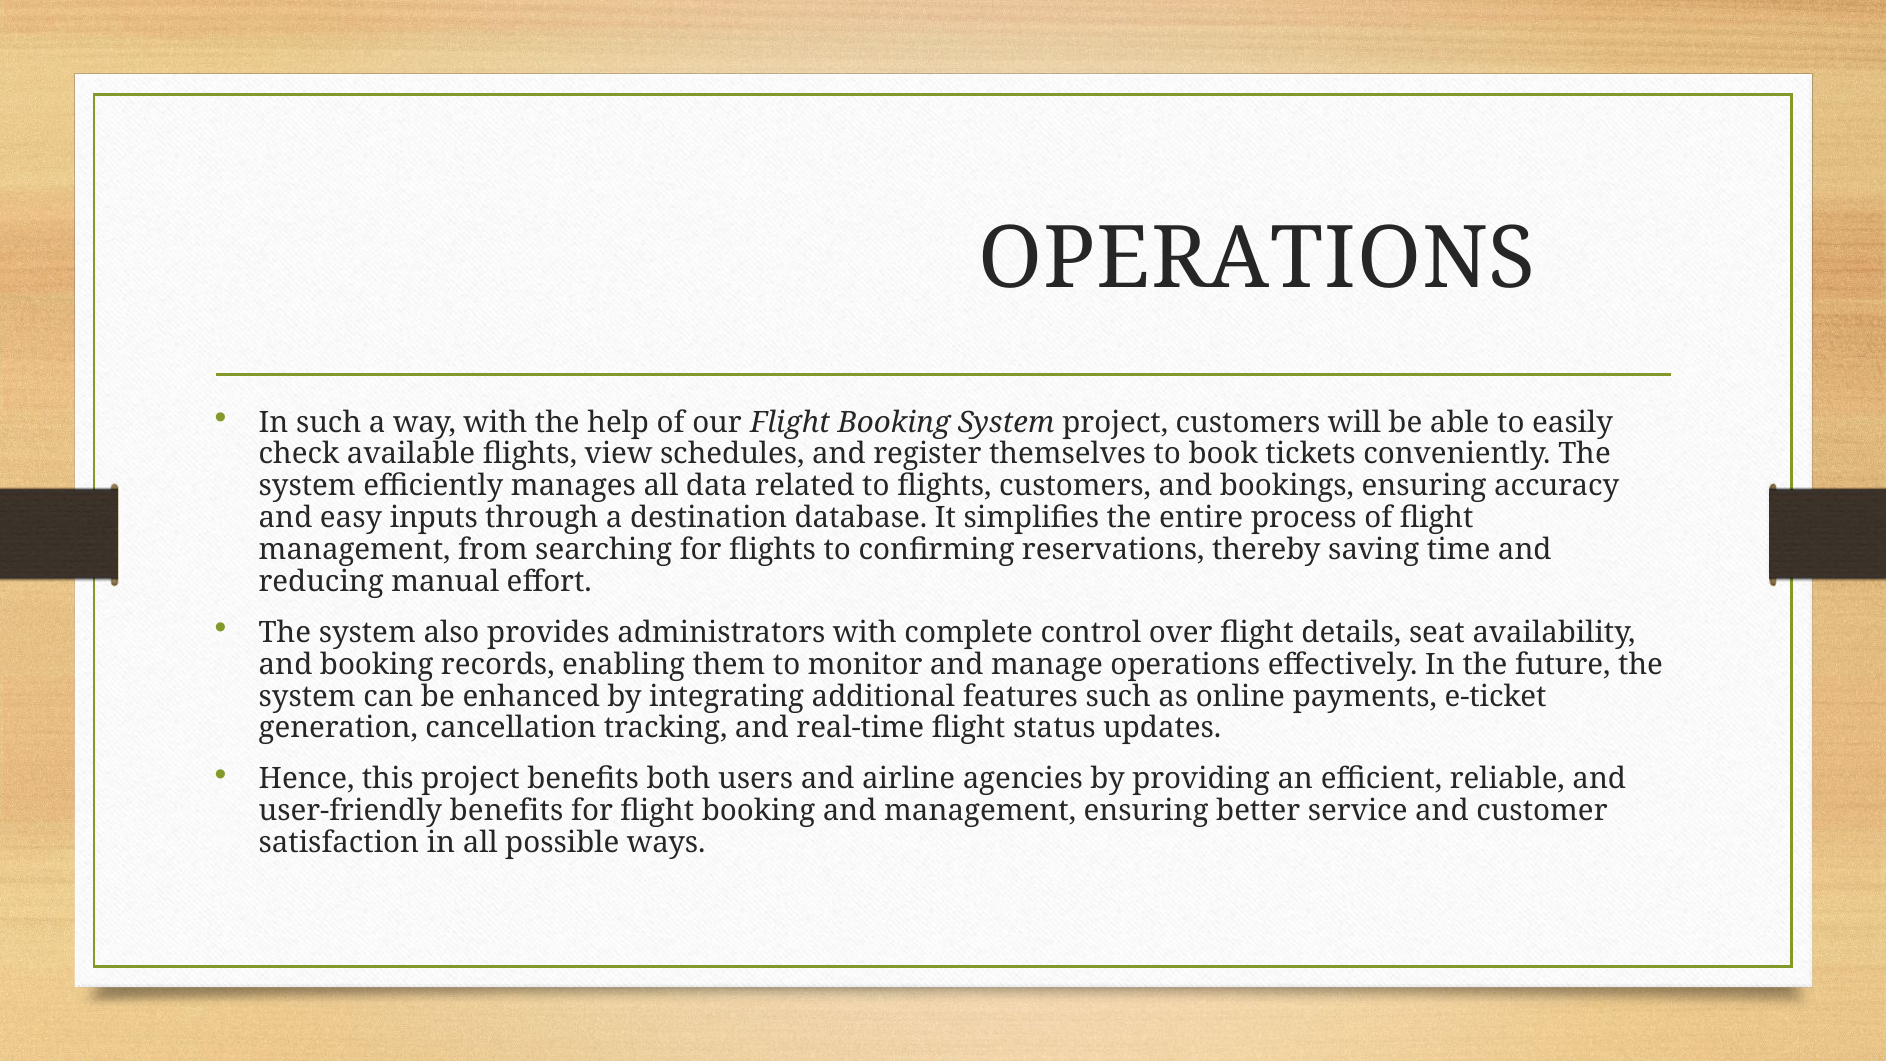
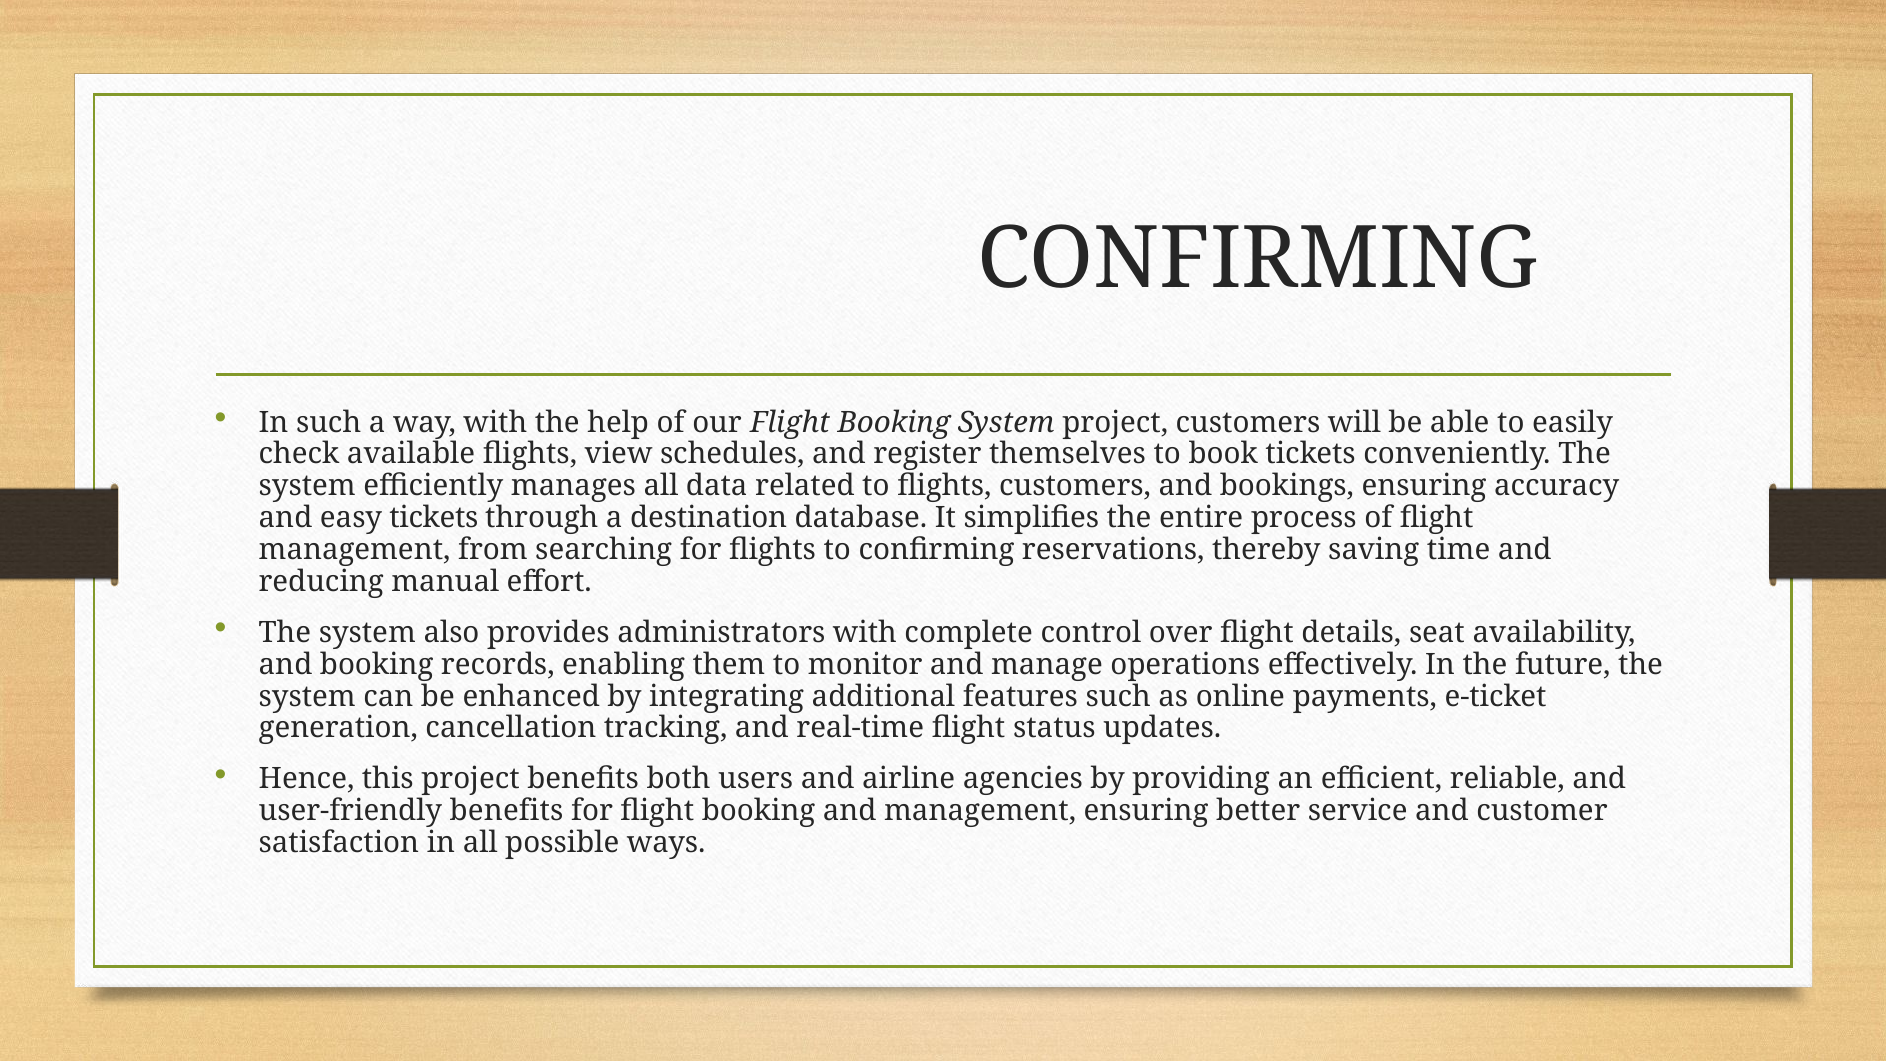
OPERATIONS: OPERATIONS -> CONFIRMING (1258, 259)
easy inputs: inputs -> tickets (434, 518)
